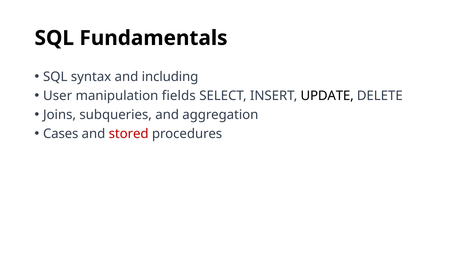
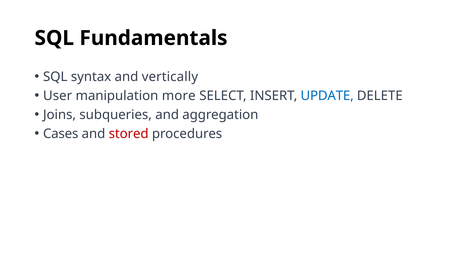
including: including -> vertically (170, 77)
fields: fields -> more (179, 96)
UPDATE colour: black -> blue (327, 96)
